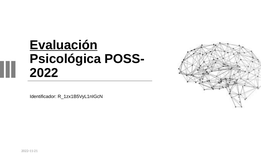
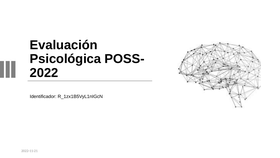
Evaluación underline: present -> none (64, 45)
